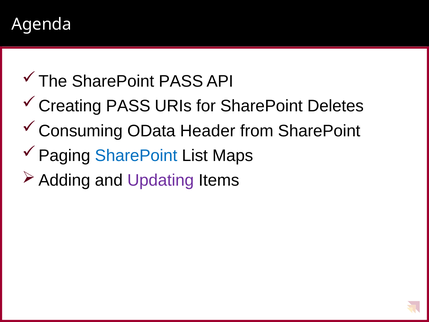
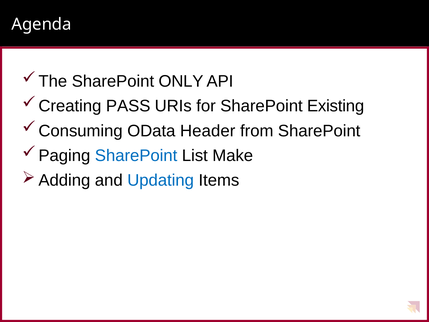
SharePoint PASS: PASS -> ONLY (181, 81)
Deletes: Deletes -> Existing (336, 106)
Maps: Maps -> Make (233, 156)
Updating colour: purple -> blue (161, 180)
